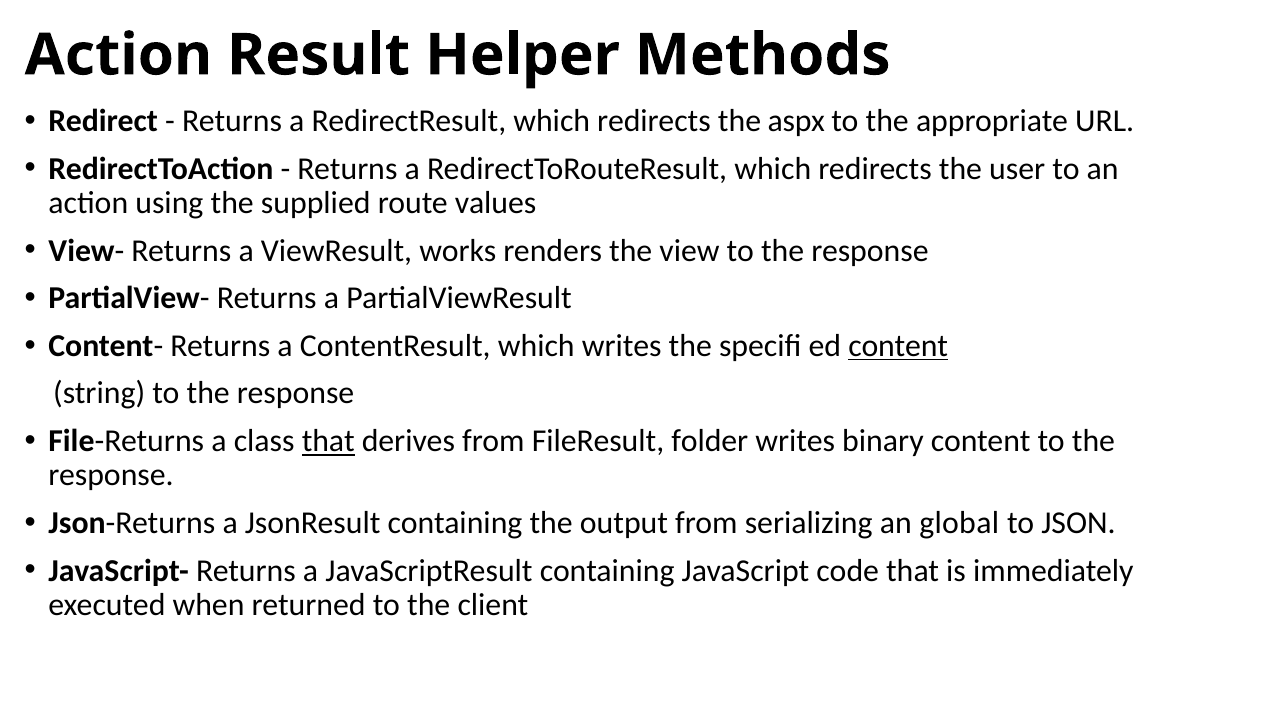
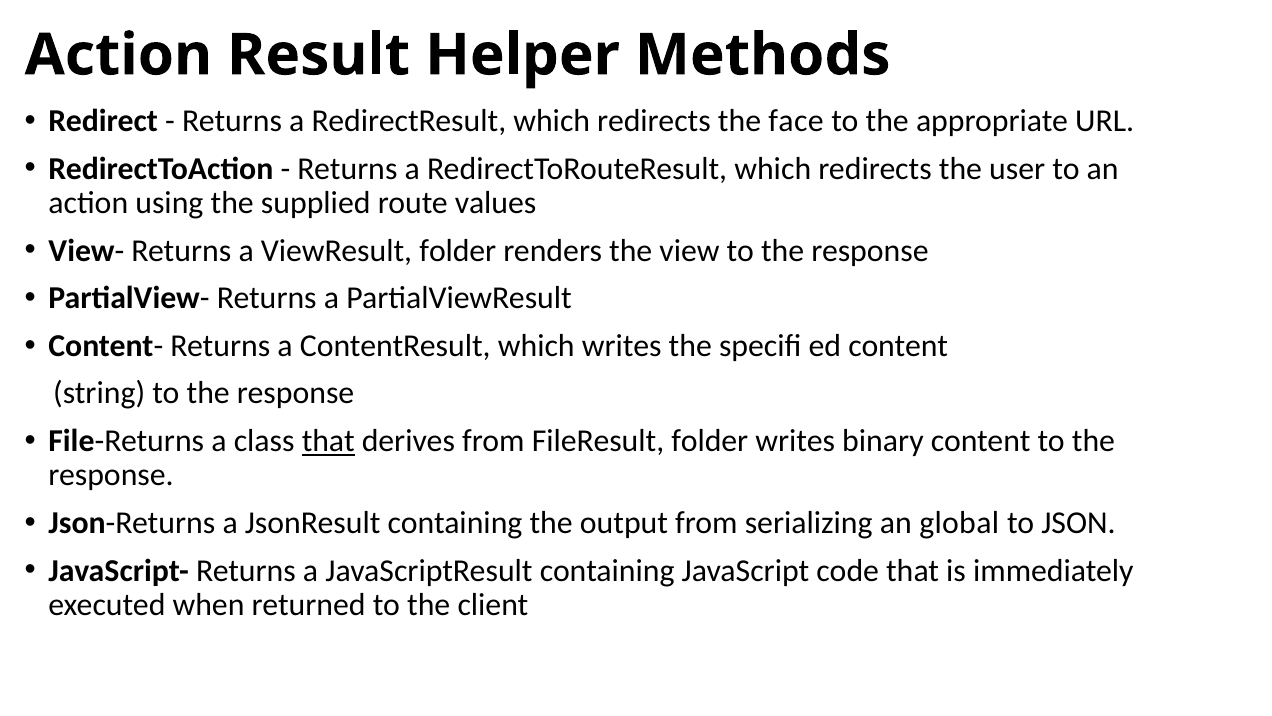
aspx: aspx -> face (796, 121)
ViewResult works: works -> folder (458, 250)
content underline: present -> none (898, 346)
